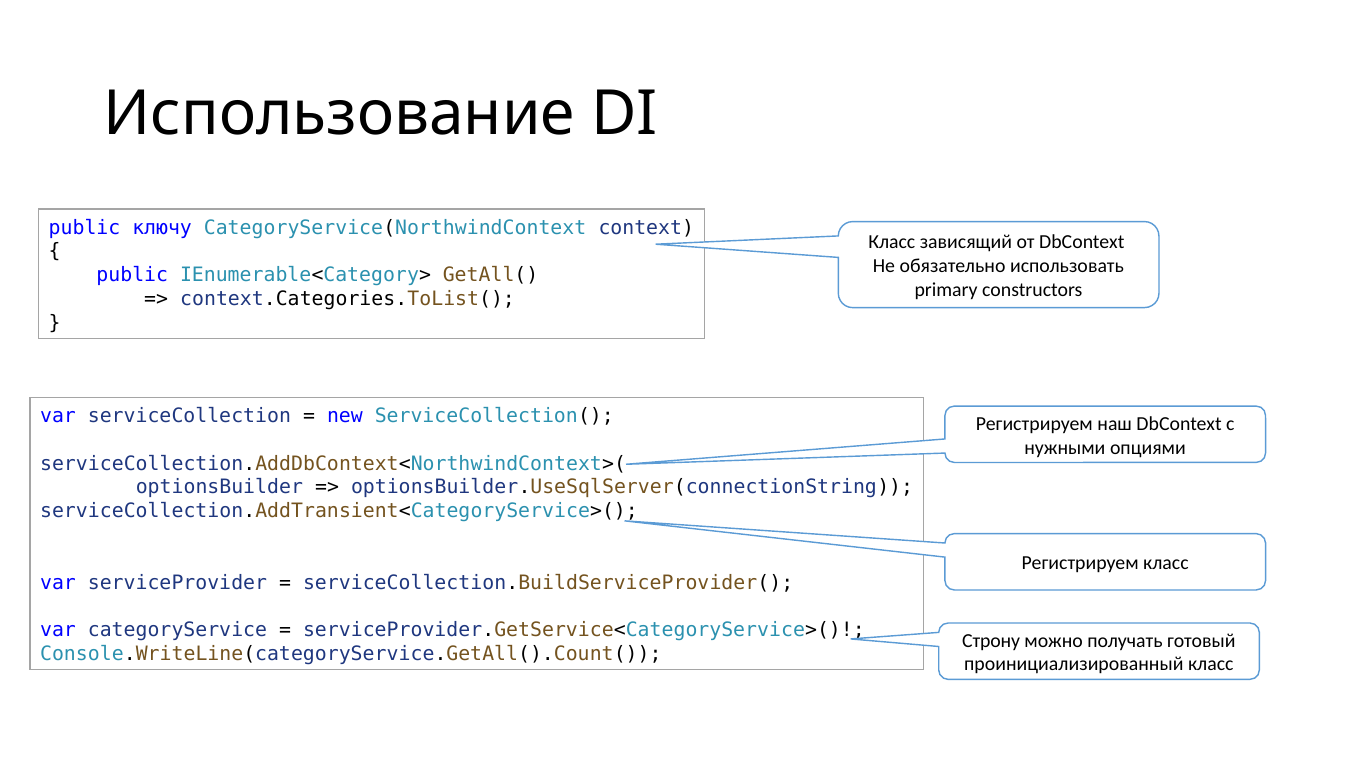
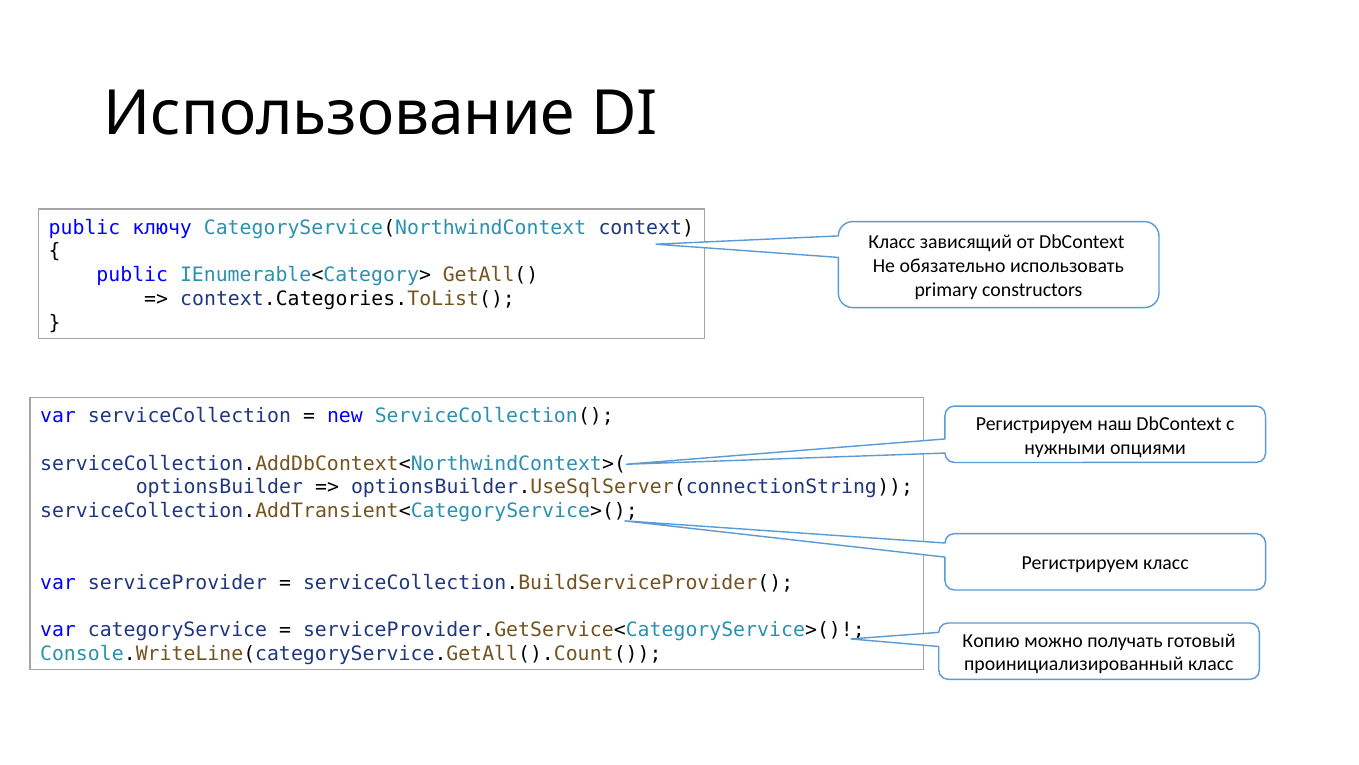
Строну: Строну -> Копию (991, 640)
